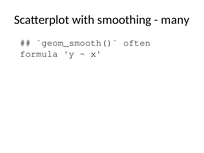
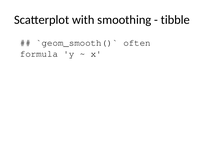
many: many -> tibble (175, 20)
